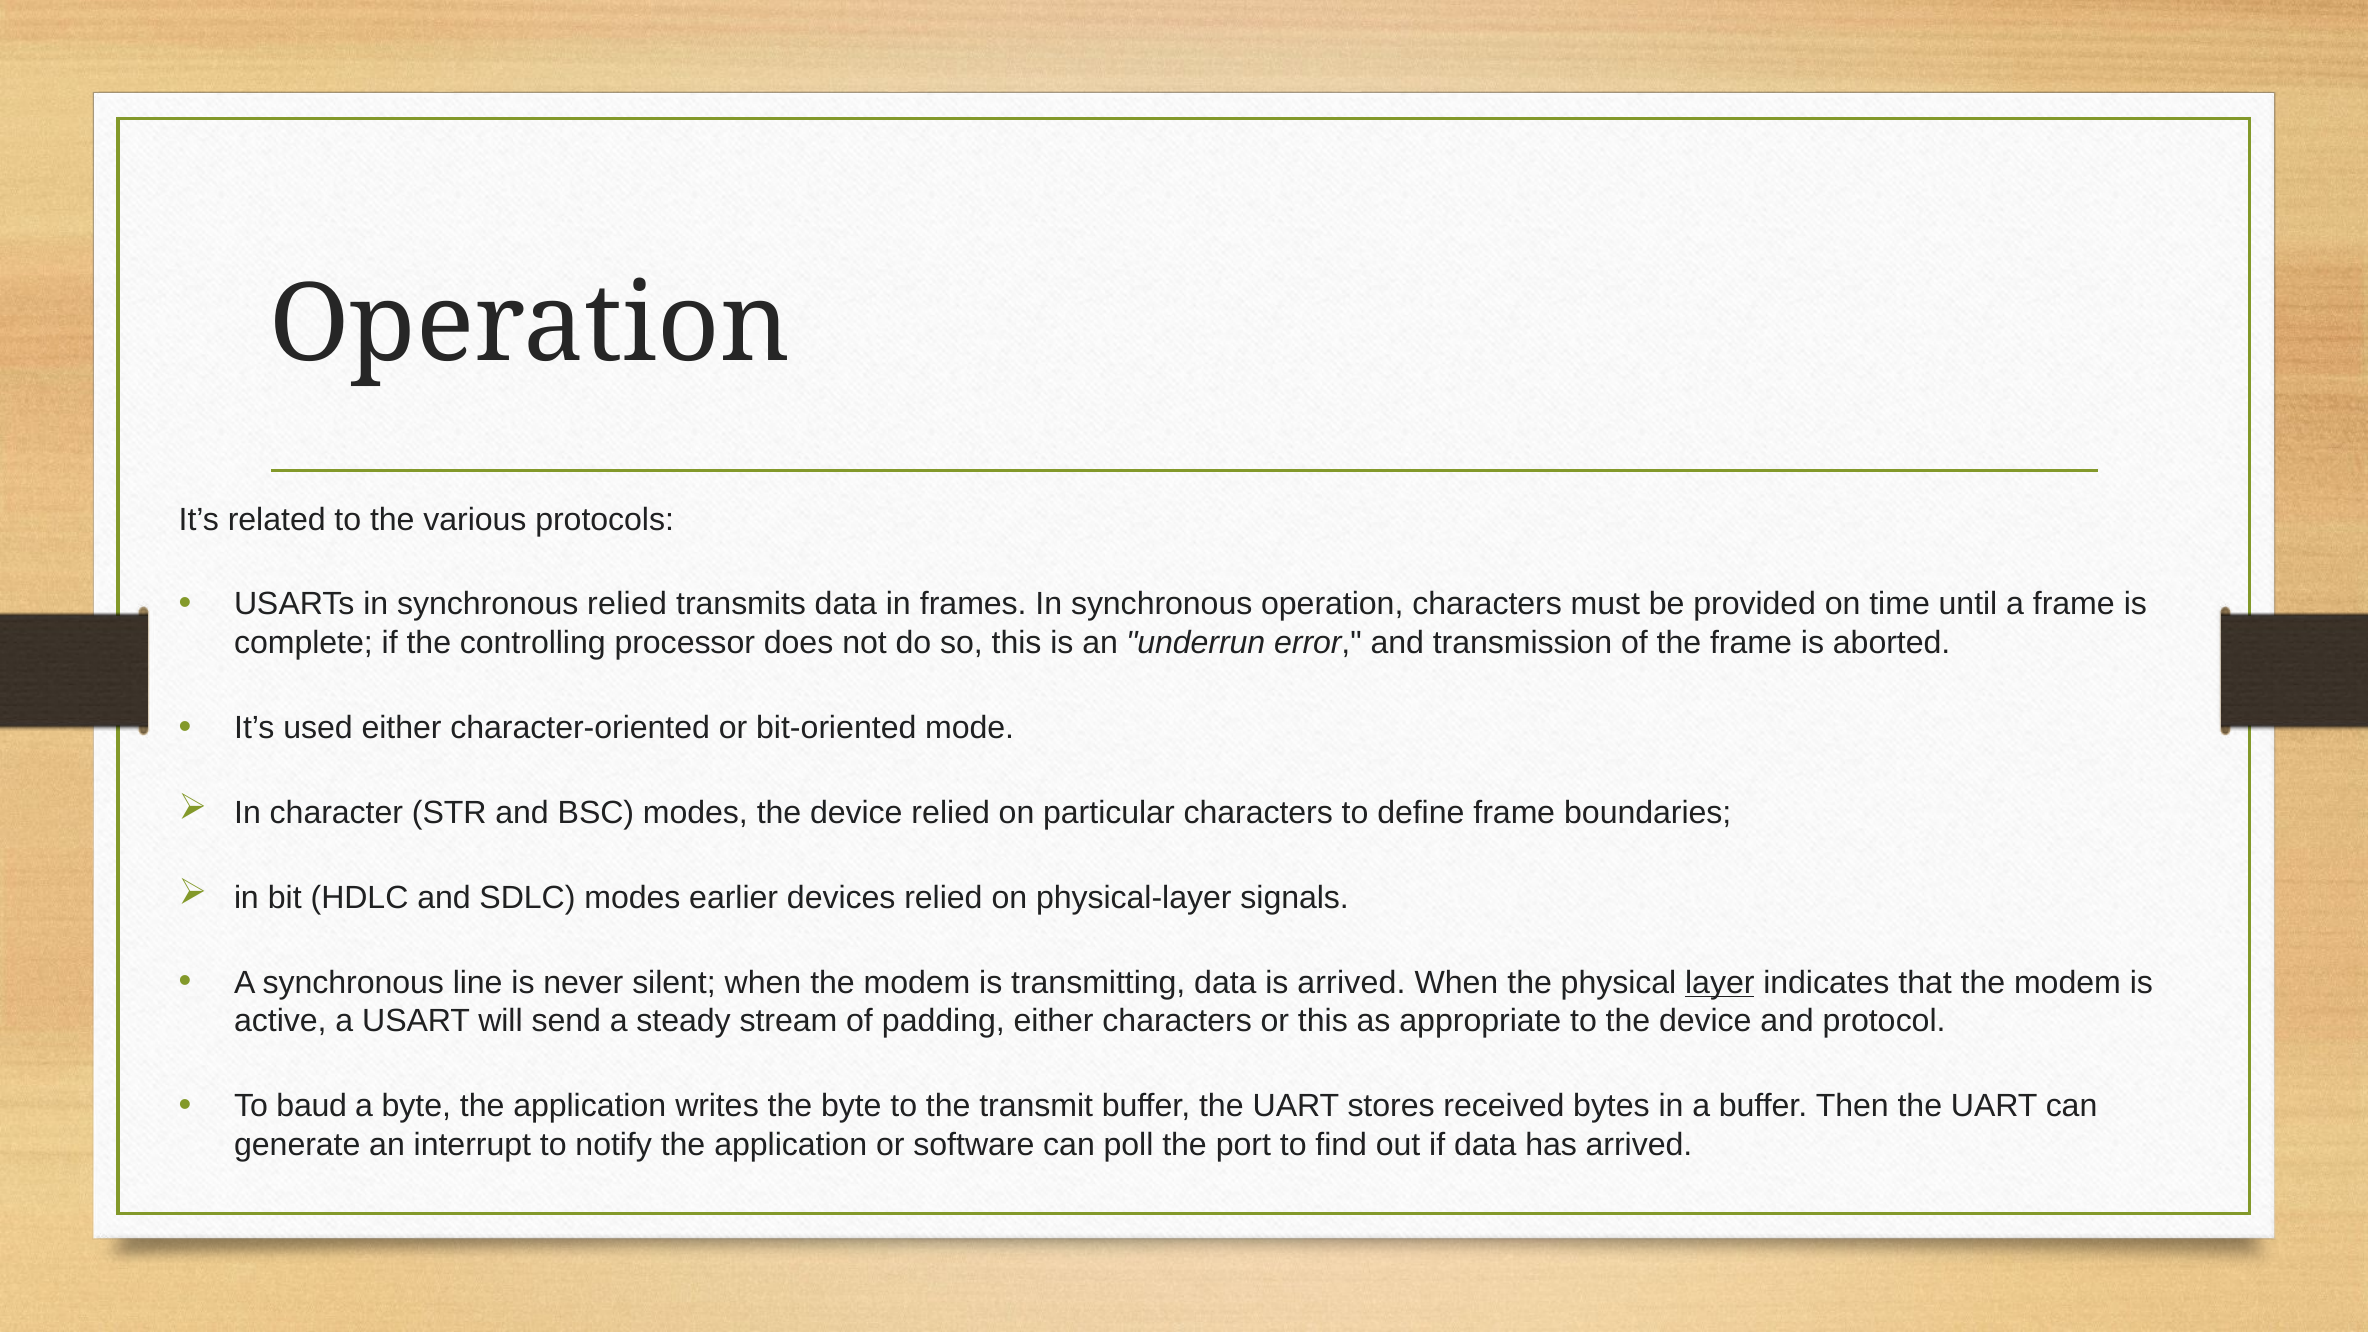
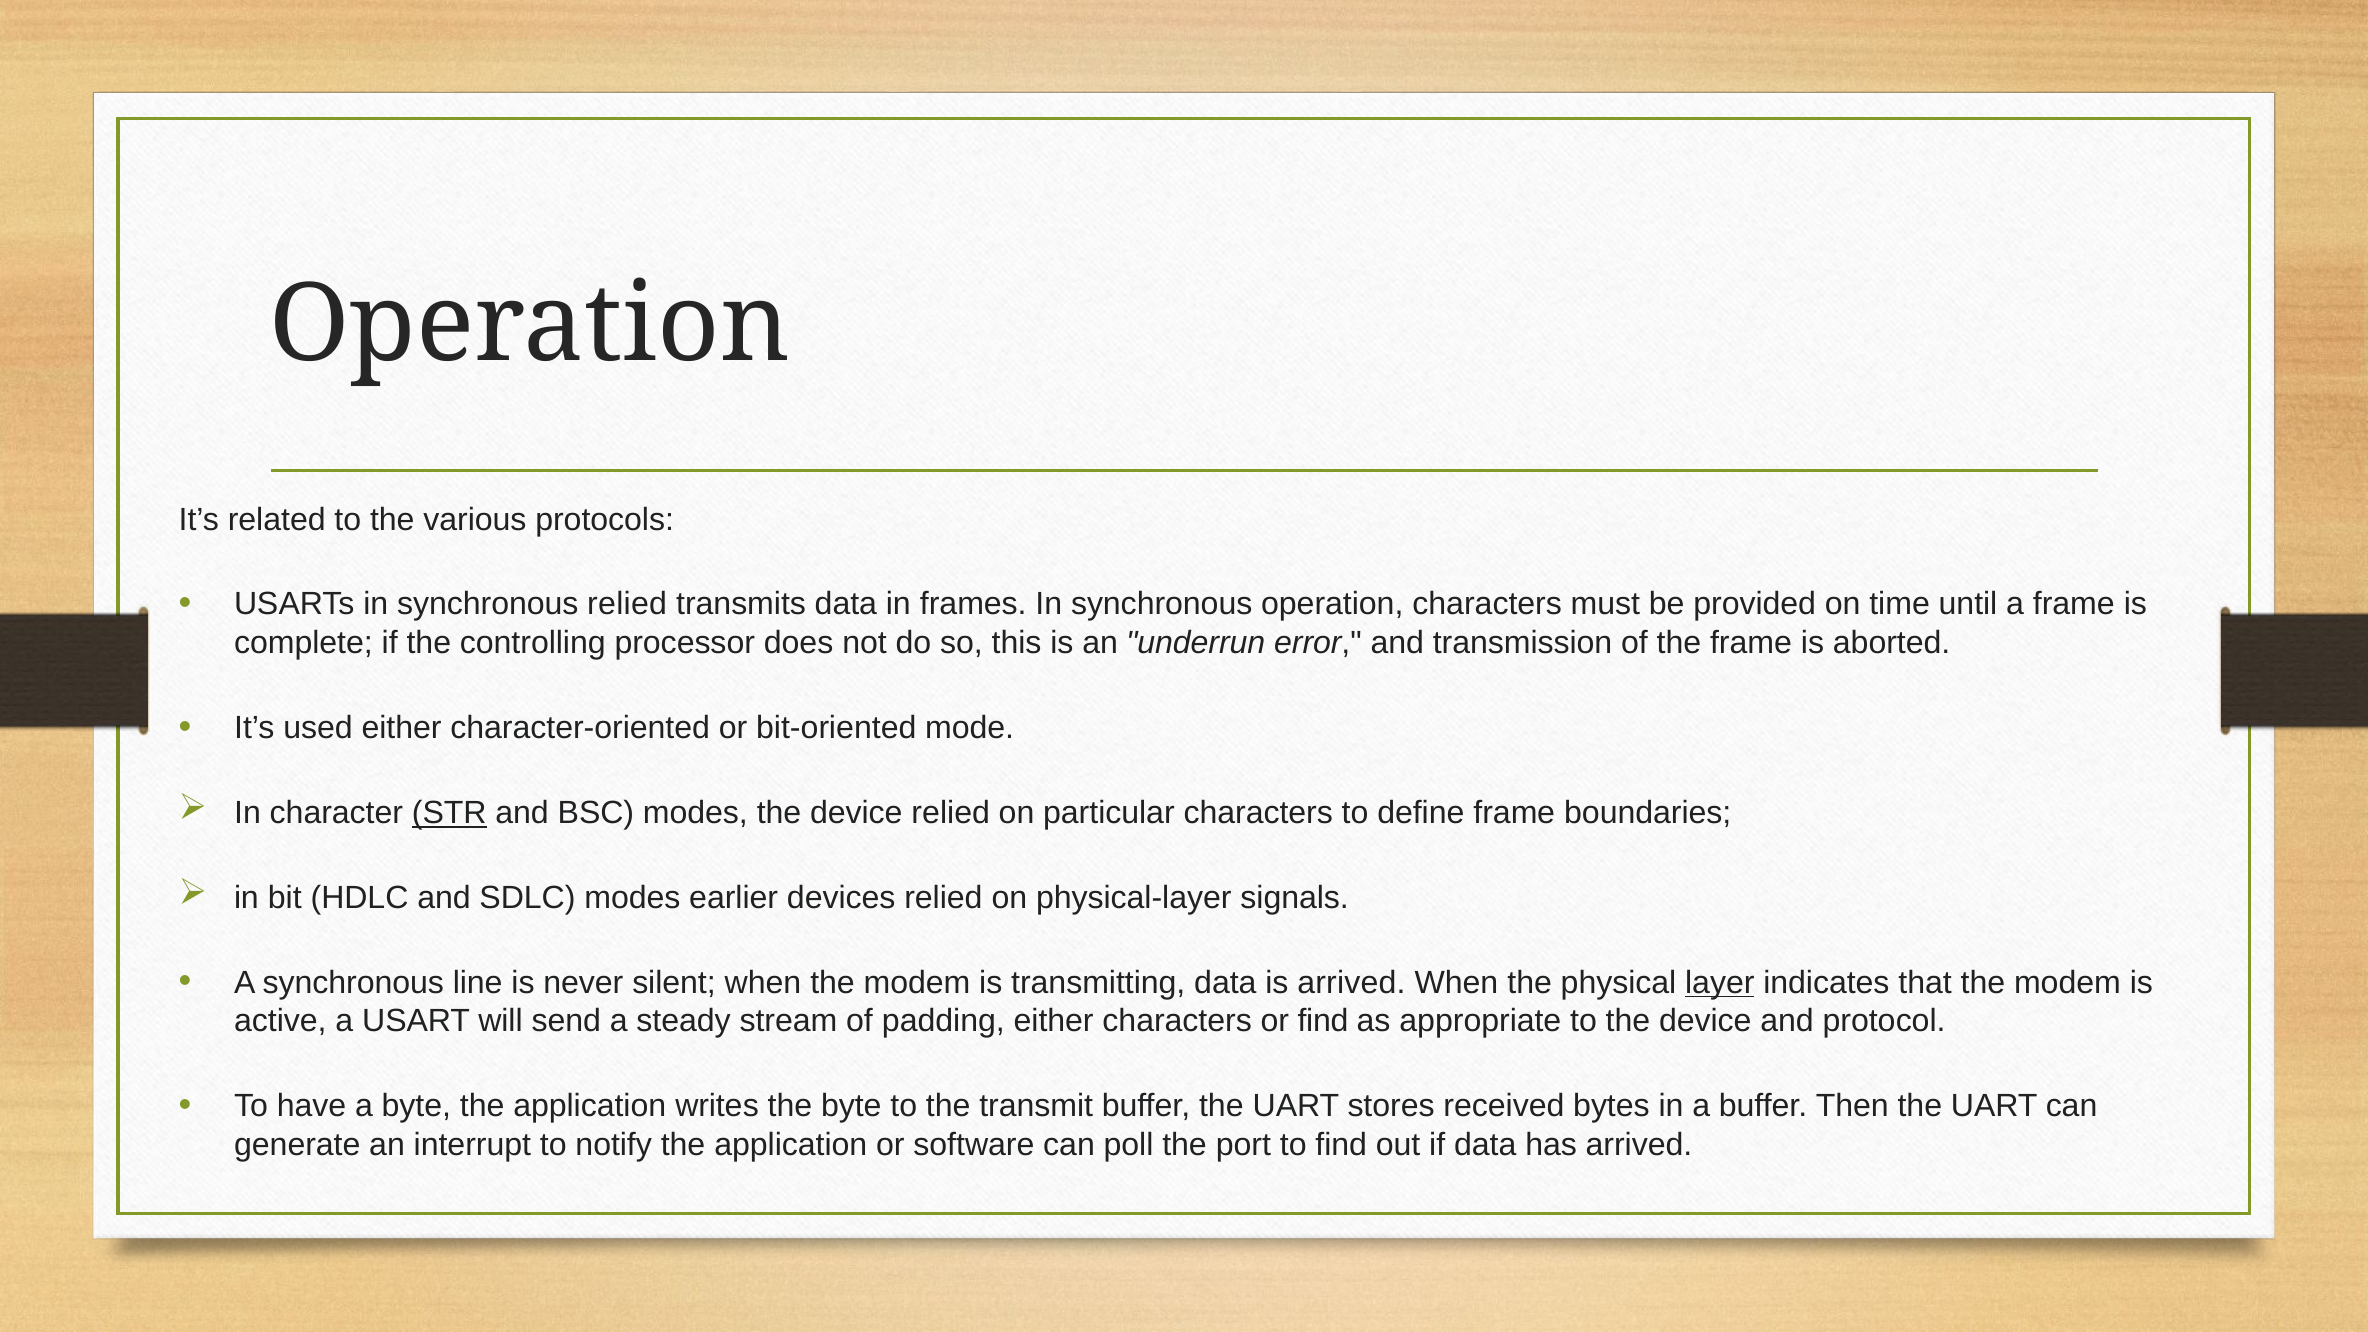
STR underline: none -> present (449, 813)
or this: this -> find (1323, 1021)
baud: baud -> have (312, 1106)
